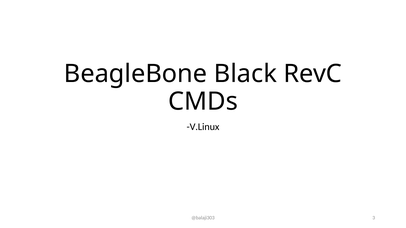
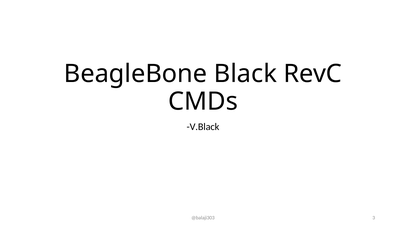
V.Linux: V.Linux -> V.Black (203, 127)
